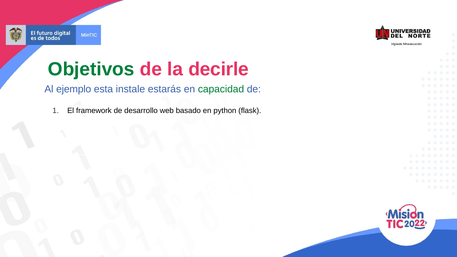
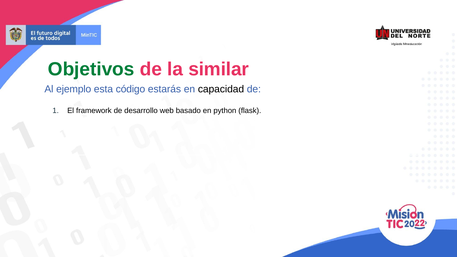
decirle: decirle -> similar (219, 69)
instale: instale -> código (130, 89)
capacidad colour: green -> black (221, 89)
